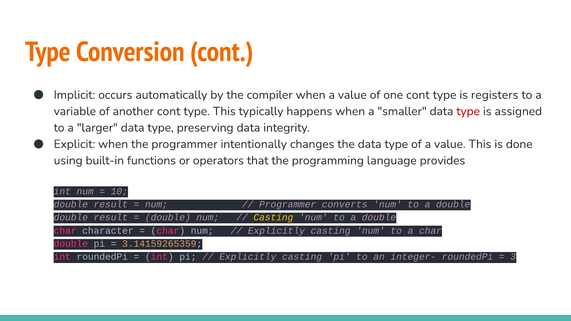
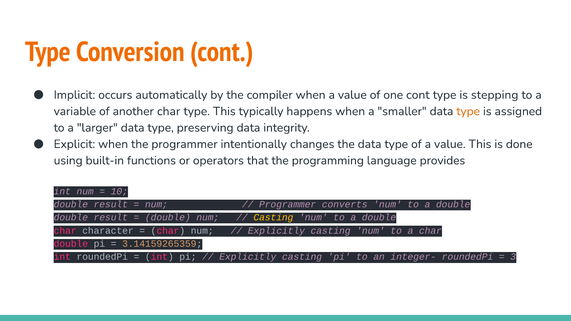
registers: registers -> stepping (495, 95)
another cont: cont -> char (169, 111)
type colour: red -> orange (468, 111)
